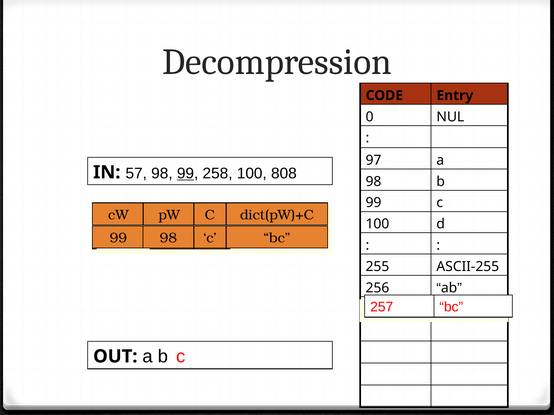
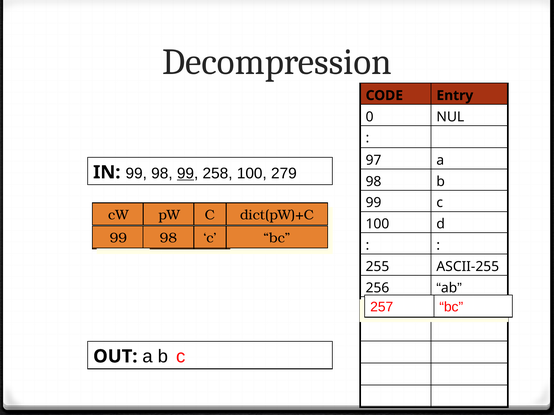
IN 57: 57 -> 99 (136, 174)
808: 808 -> 279 (284, 174)
